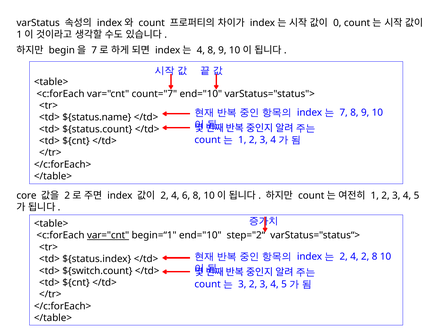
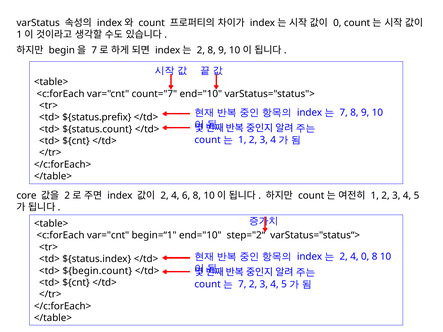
4: 4 -> 2 (201, 50)
${status.name: ${status.name -> ${status.prefix (97, 117)
var="cnt underline: present -> none (108, 236)
4 2: 2 -> 0 (365, 257)
${switch.count: ${switch.count -> ${begin.count (97, 271)
3: 3 -> 7 (242, 284)
